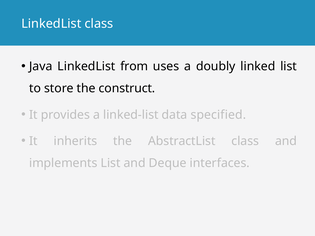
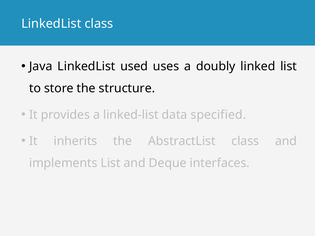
from: from -> used (134, 66)
construct: construct -> structure (127, 88)
